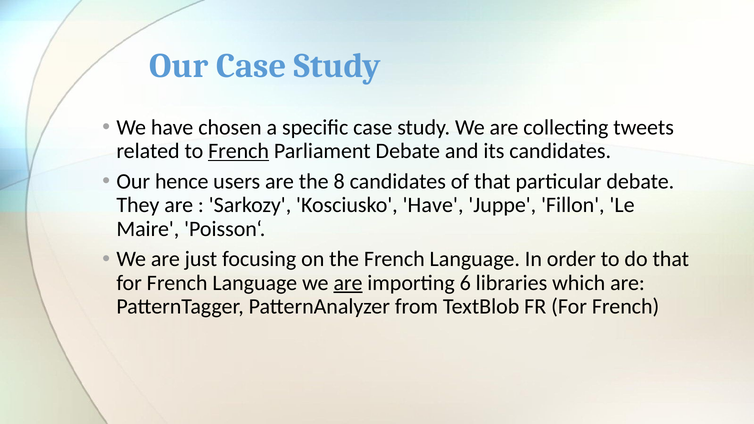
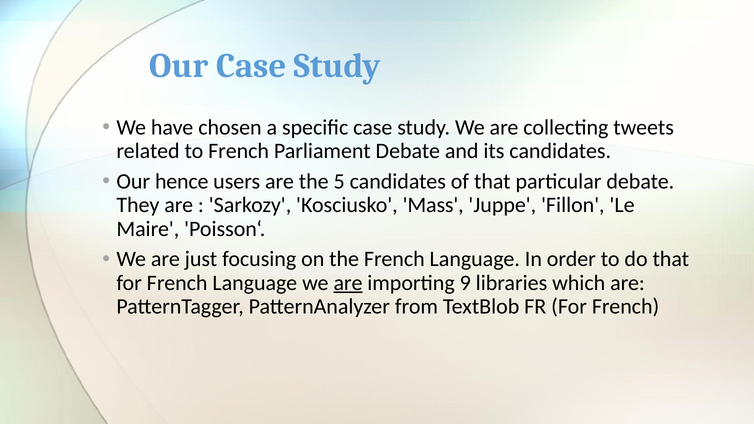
French underline: present -> none (239, 151)
8: 8 -> 5 (339, 181)
Kosciusko Have: Have -> Mass (433, 205)
6: 6 -> 9 (465, 283)
